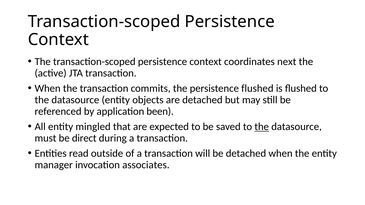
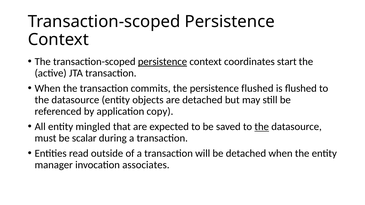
persistence underline: none -> present (162, 62)
next: next -> start (287, 62)
been: been -> copy (160, 112)
direct: direct -> scalar (84, 138)
